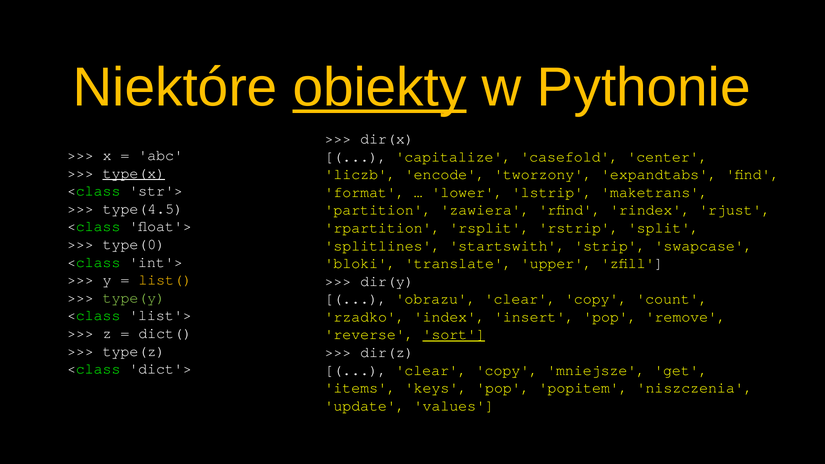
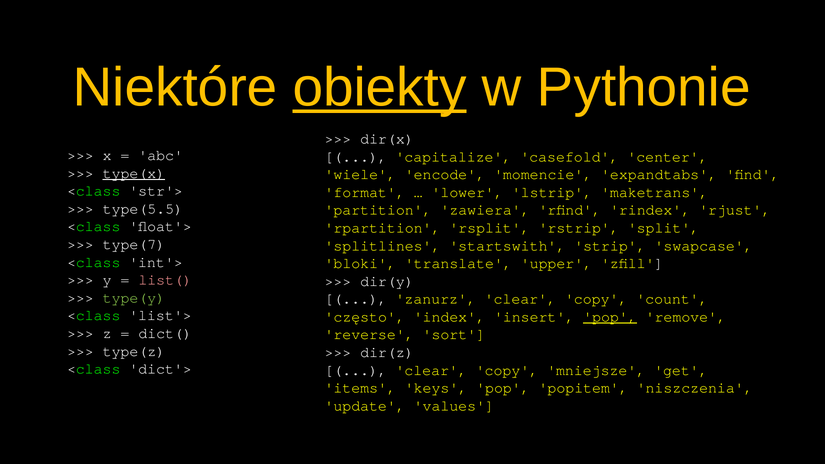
liczb: liczb -> wiele (360, 174)
tworzony: tworzony -> momencie (543, 174)
type(4.5: type(4.5 -> type(5.5 (143, 209)
type(0: type(0 -> type(7 (134, 244)
list( colour: yellow -> pink (165, 280)
obrazu: obrazu -> zanurz (436, 299)
rzadko: rzadko -> często (365, 317)
pop underline: none -> present (610, 317)
sort underline: present -> none (454, 335)
